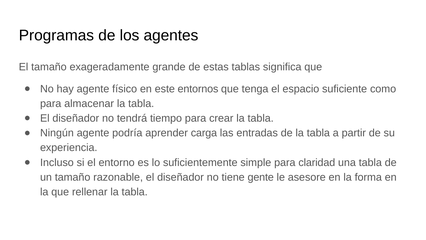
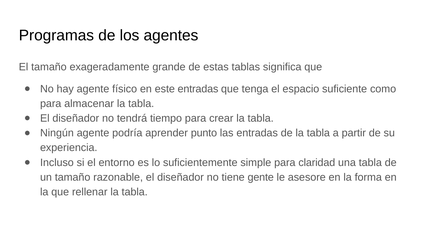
este entornos: entornos -> entradas (198, 89)
carga: carga -> punto (204, 133)
